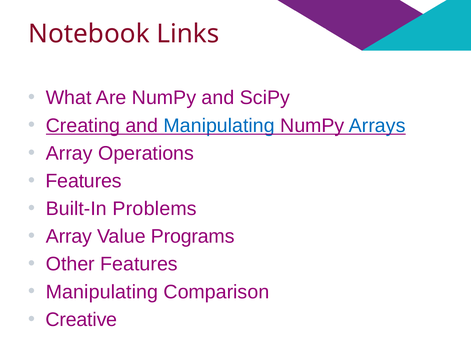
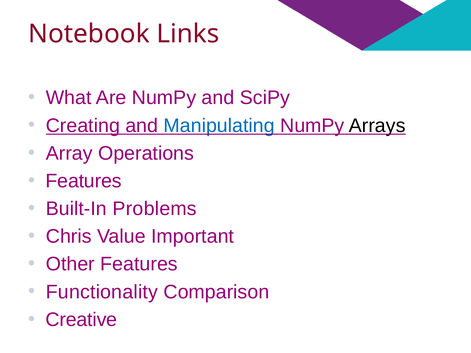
Arrays colour: blue -> black (377, 126)
Array: Array -> Chris (69, 237)
Programs: Programs -> Important (193, 237)
Manipulating: Manipulating -> Functionality (102, 292)
